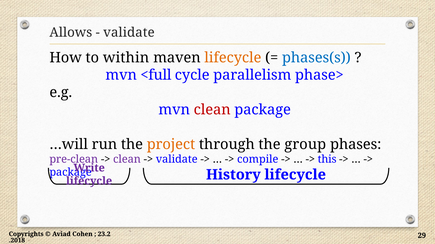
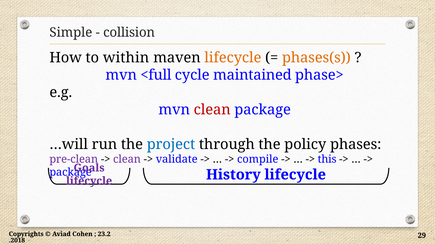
Allows: Allows -> Simple (71, 33)
validate: validate -> collision (129, 33)
phases(s colour: blue -> orange (316, 58)
parallelism: parallelism -> maintained (252, 75)
project colour: orange -> blue (171, 145)
group: group -> policy (305, 145)
Write: Write -> Goals (89, 168)
